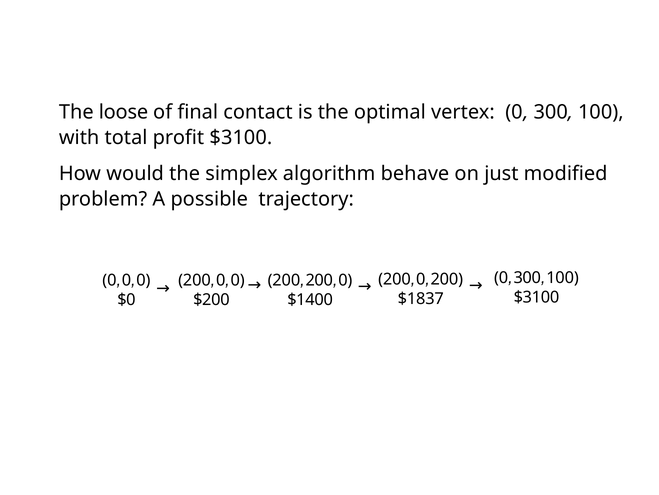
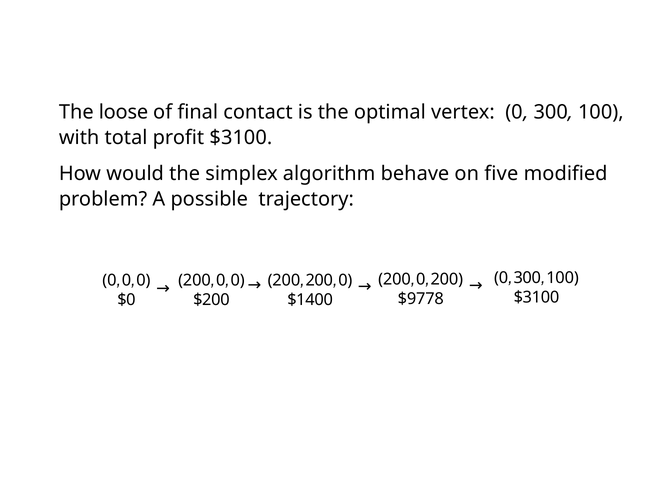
just: just -> five (501, 174)
$1837: $1837 -> $9778 (421, 299)
